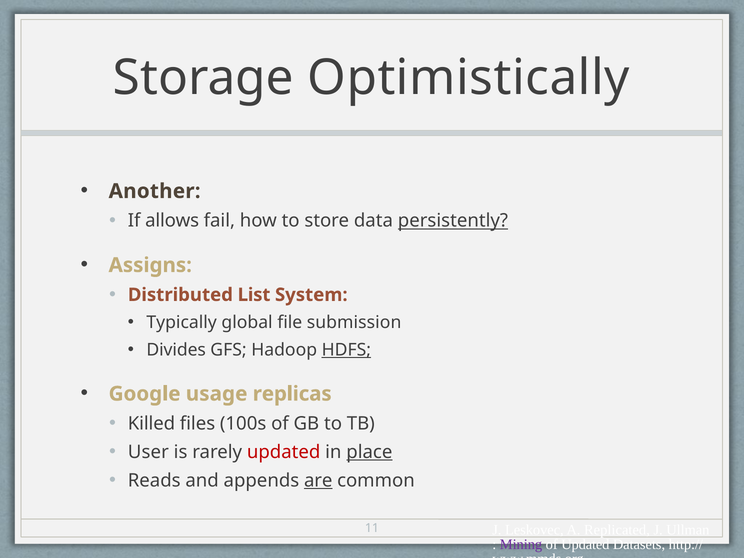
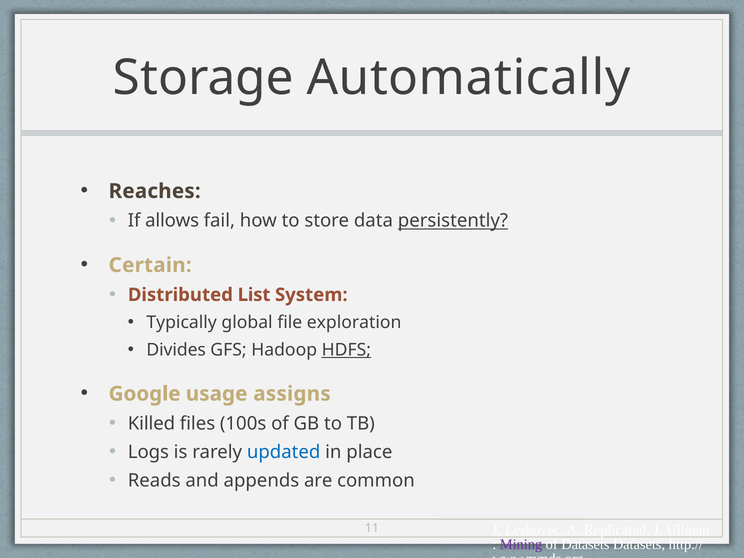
Optimistically: Optimistically -> Automatically (469, 78)
Another: Another -> Reaches (155, 191)
Assigns: Assigns -> Certain (150, 265)
submission: submission -> exploration (354, 323)
replicas: replicas -> assigns (292, 394)
User: User -> Logs (148, 452)
updated colour: red -> blue (284, 452)
place underline: present -> none (369, 452)
are underline: present -> none (318, 481)
of Updated: Updated -> Datasets (585, 544)
